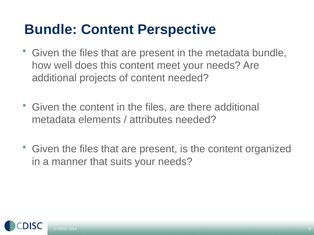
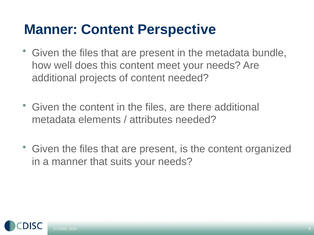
Bundle: Bundle -> Manner (51, 30)
